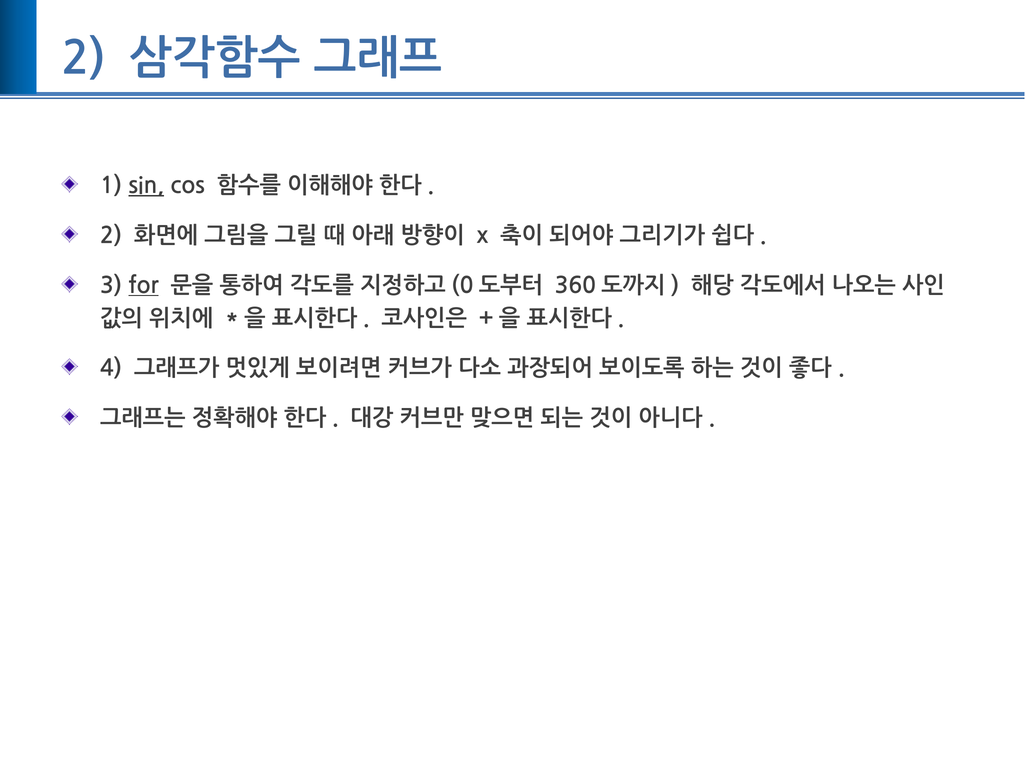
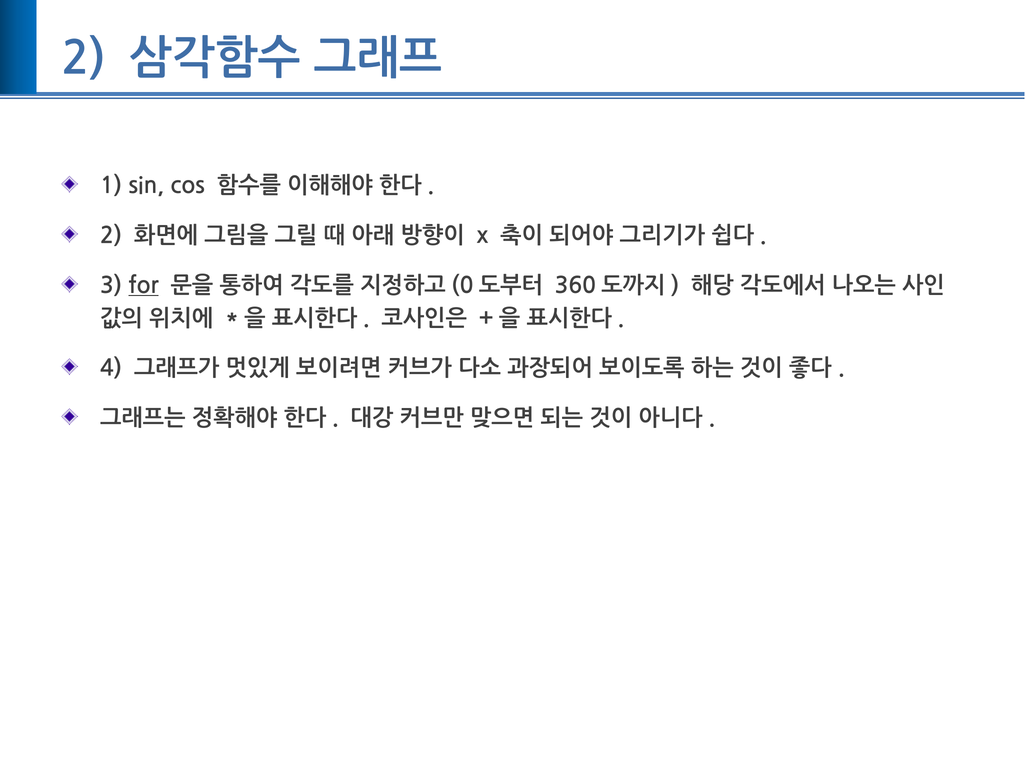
sin underline: present -> none (146, 186)
